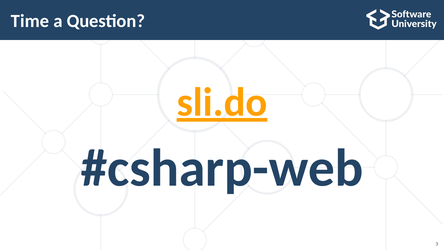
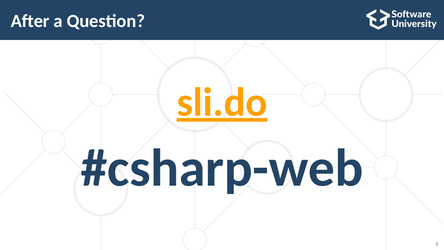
Time: Time -> After (30, 21)
